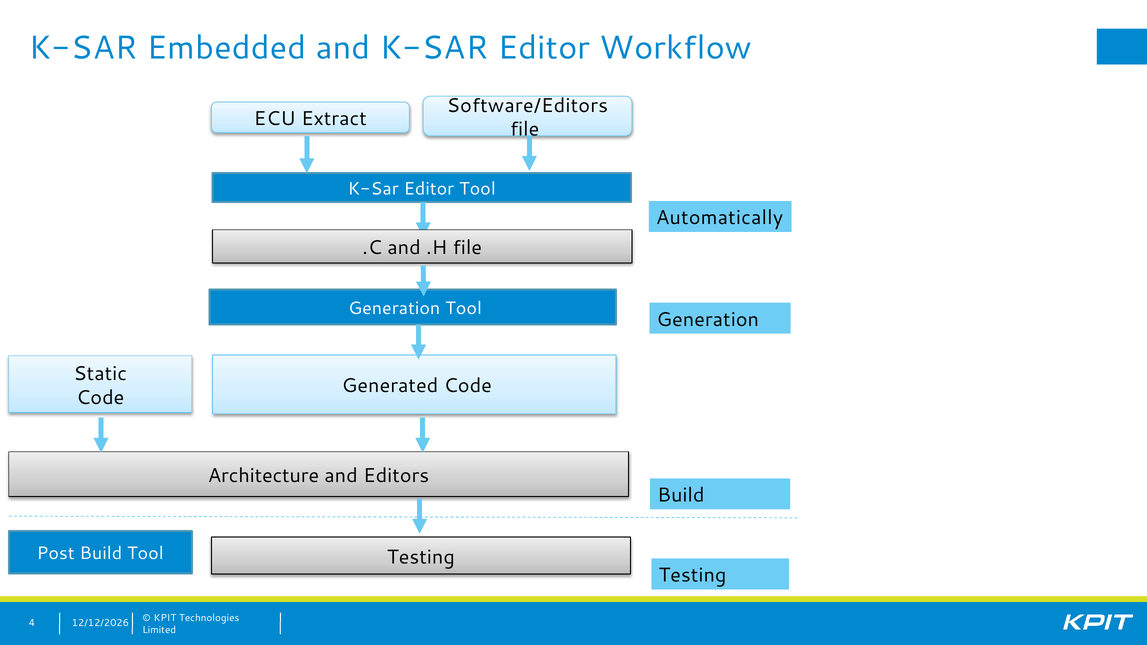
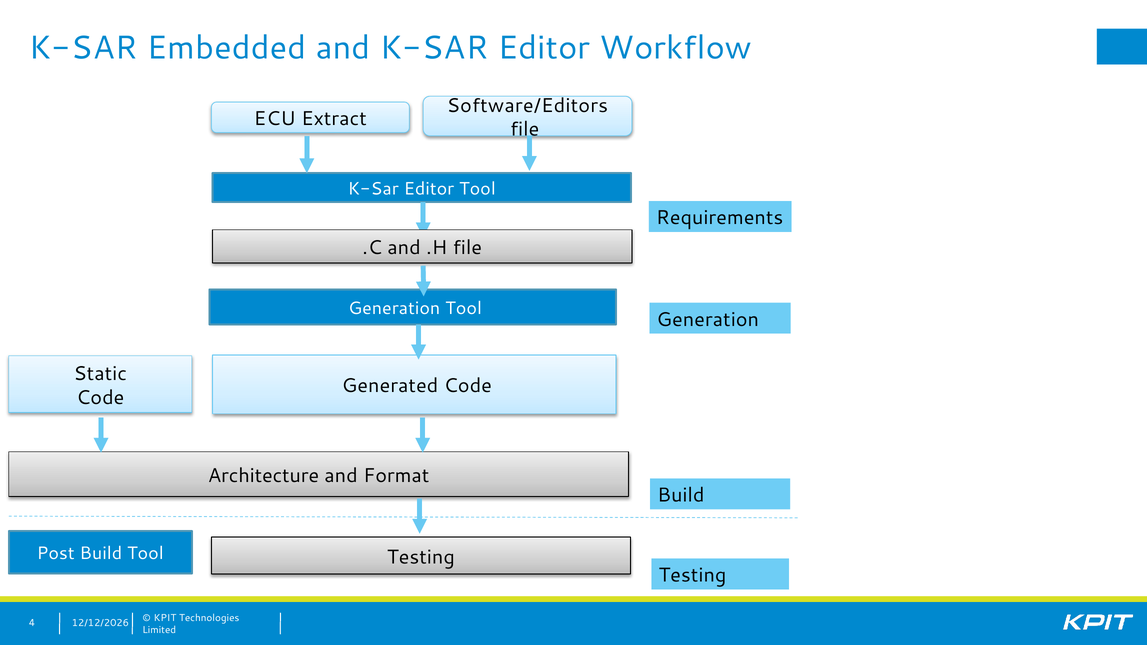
Automatically: Automatically -> Requirements (720, 218)
Editors: Editors -> Format (396, 476)
